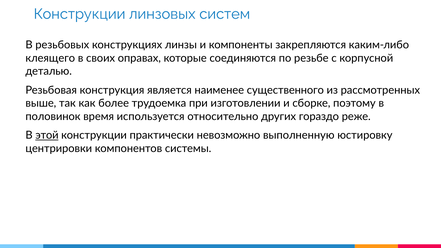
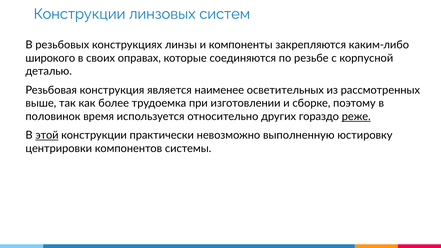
клеящего: клеящего -> широкого (50, 58)
существенного: существенного -> осветительных (285, 90)
реже underline: none -> present (356, 117)
